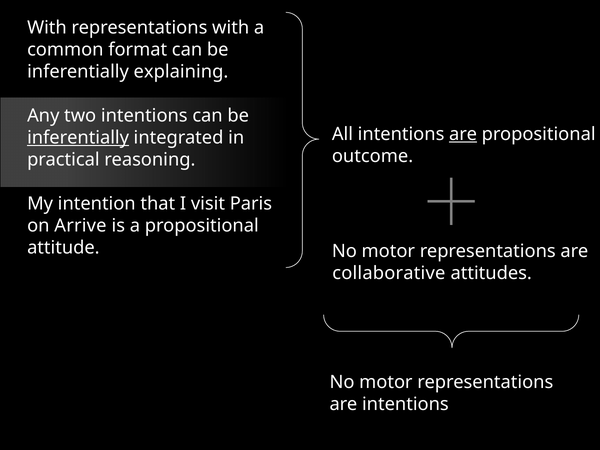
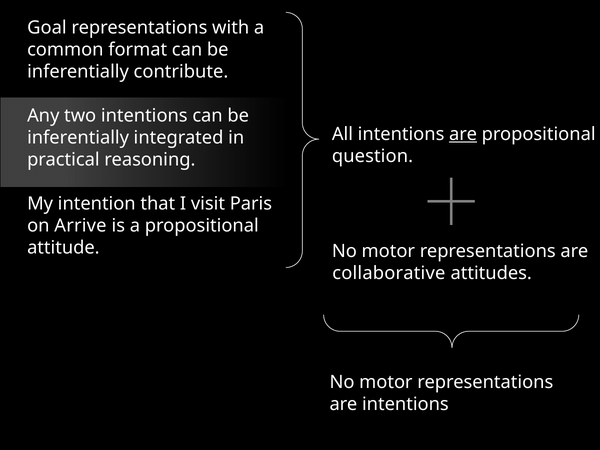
With: With -> Goal (47, 28)
explaining: explaining -> contribute (181, 72)
inferentially underline: present -> none (78, 138)
outcome: outcome -> question (373, 156)
